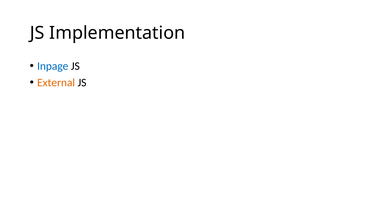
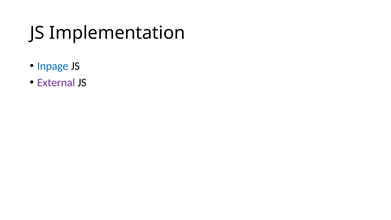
External colour: orange -> purple (56, 83)
